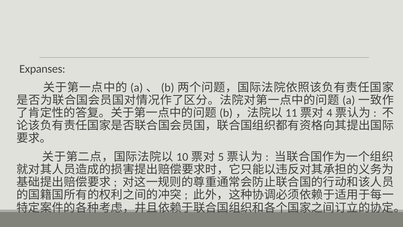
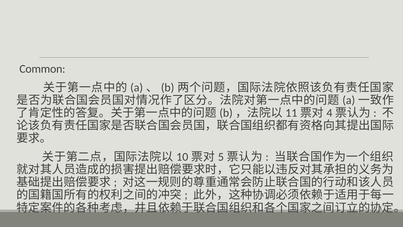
Expanses: Expanses -> Common (42, 69)
